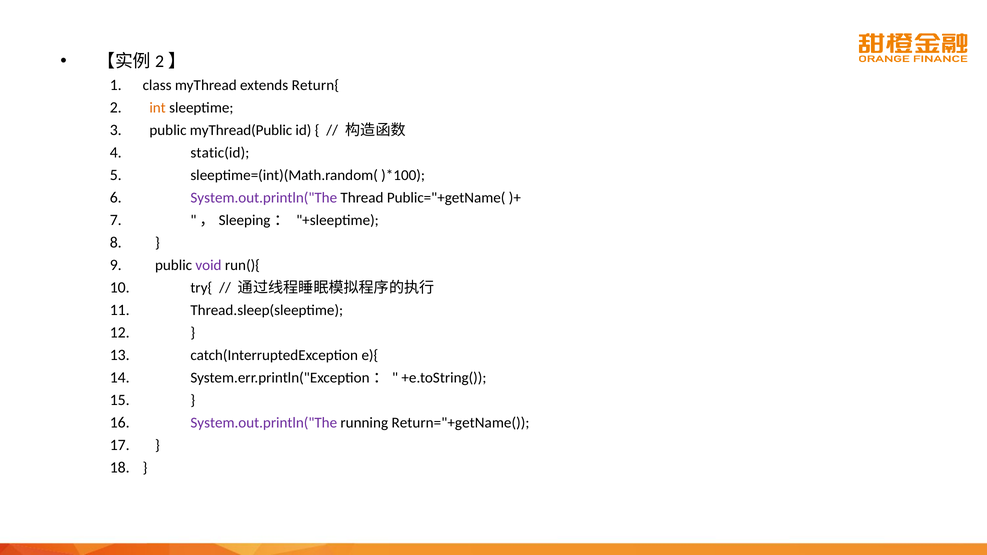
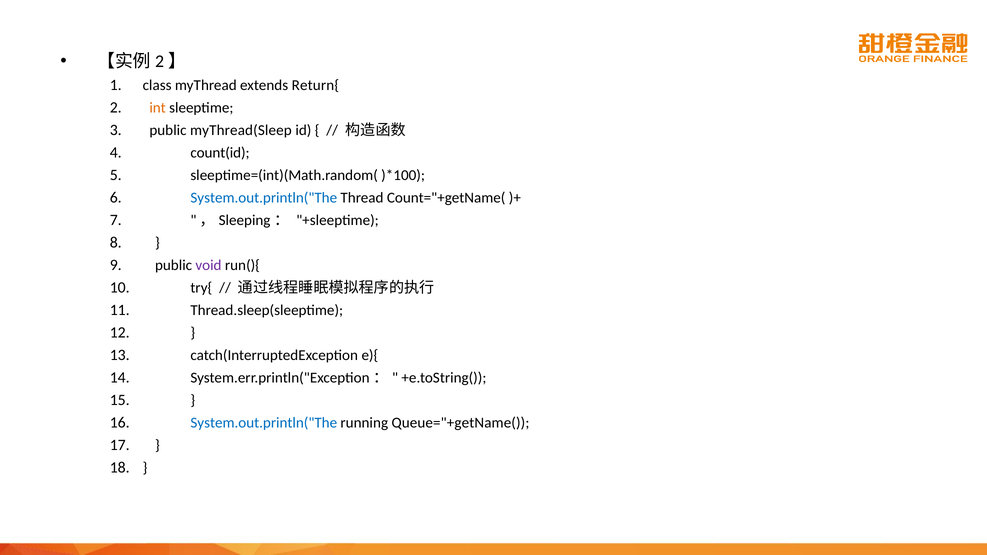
myThread(Public: myThread(Public -> myThread(Sleep (241, 130)
static(id: static(id -> count(id (220, 153)
System.out.println("The colour: purple -> blue (264, 198)
Public="+getName(: Public="+getName( -> Count="+getName( (446, 198)
System.out.println("The colour: purple -> blue (264, 423)
Return="+getName(: Return="+getName( -> Queue="+getName( (460, 423)
